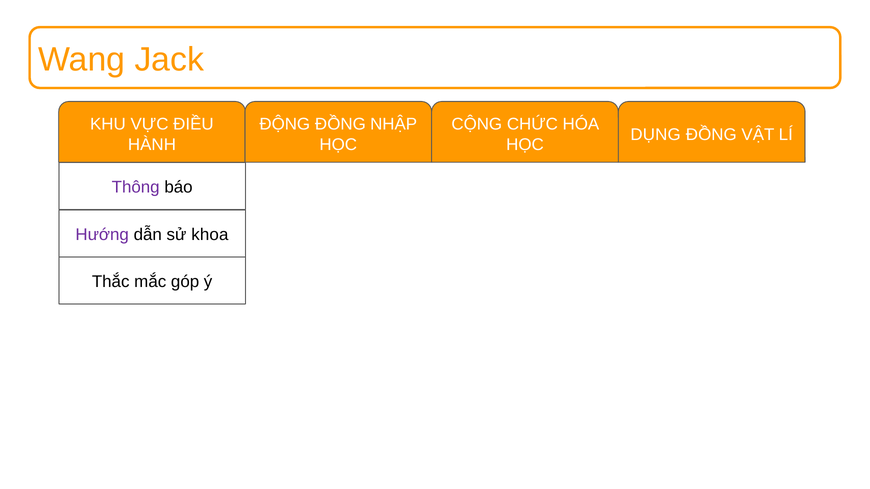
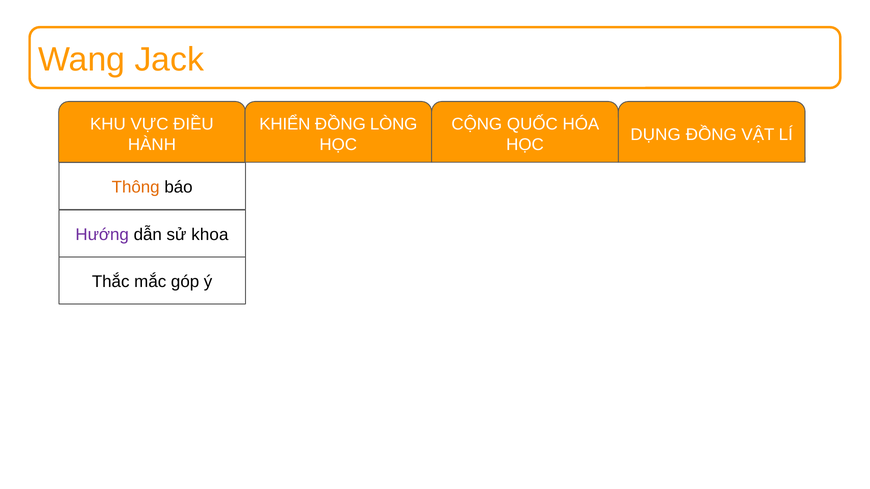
ĐỘNG: ĐỘNG -> KHIỂN (285, 124)
NHẬP: NHẬP -> LÒNG (394, 124)
CHỨC: CHỨC -> QUỐC (532, 124)
Thông colour: purple -> orange (136, 187)
